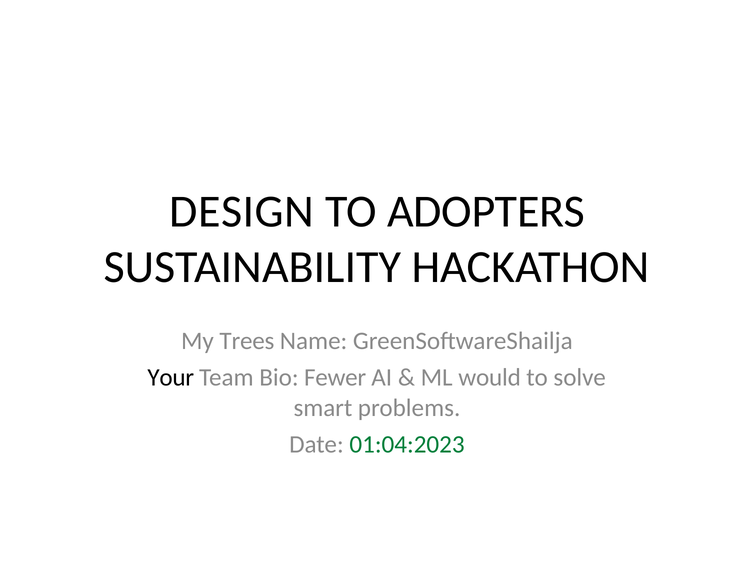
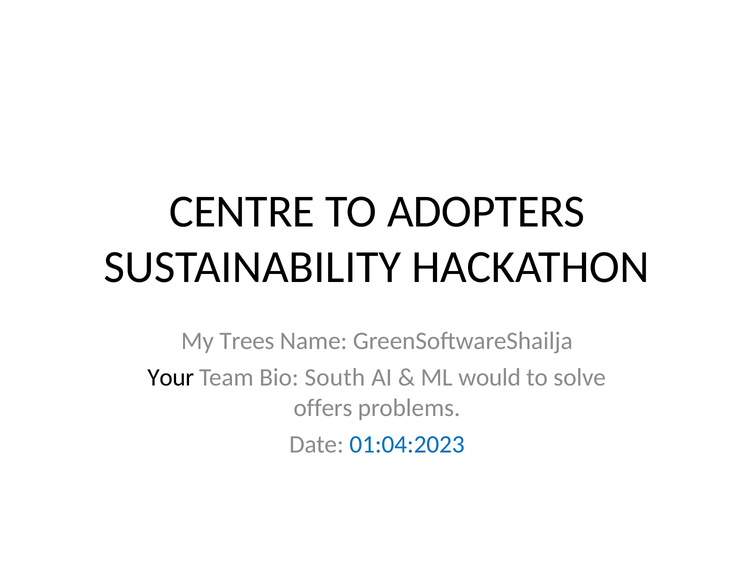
DESIGN: DESIGN -> CENTRE (242, 212)
Fewer: Fewer -> South (335, 378)
smart: smart -> offers (323, 408)
01:04:2023 colour: green -> blue (407, 445)
